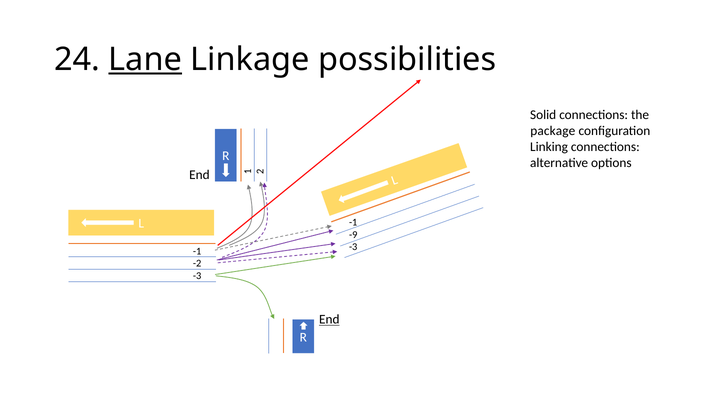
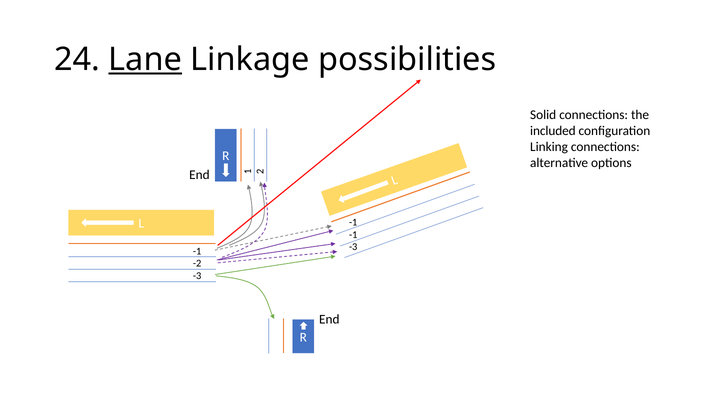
package: package -> included (553, 131)
-9: -9 -> -1 (353, 235)
End underline: present -> none (329, 319)
